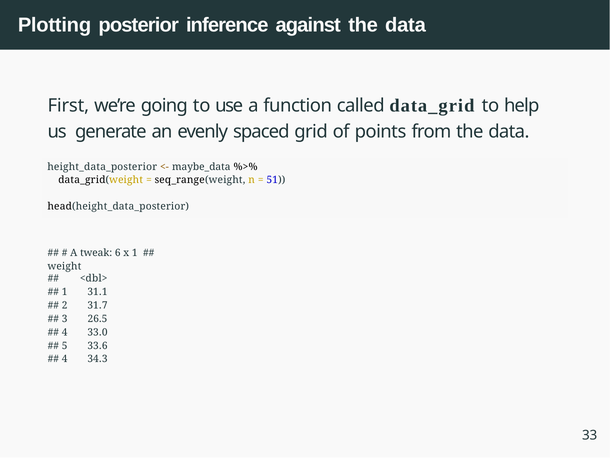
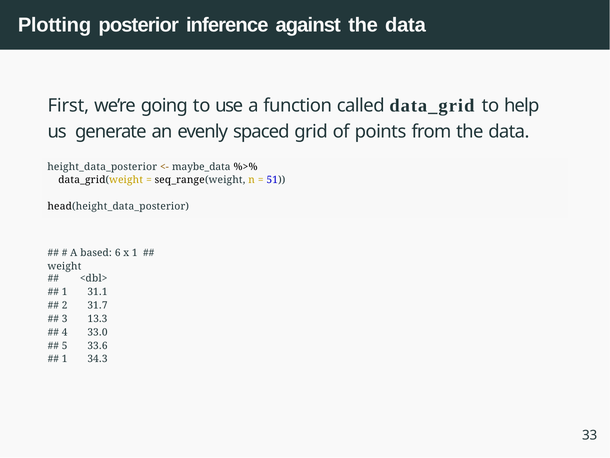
tweak: tweak -> based (96, 253)
26.5: 26.5 -> 13.3 (97, 319)
4: 4 -> 1 (65, 359)
